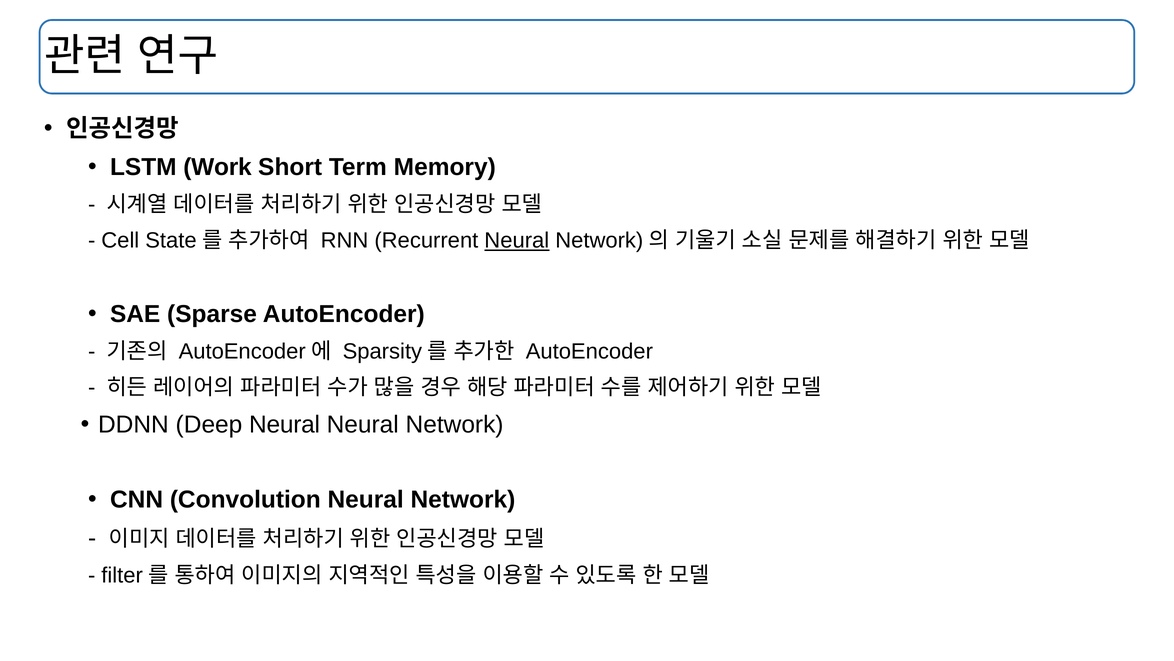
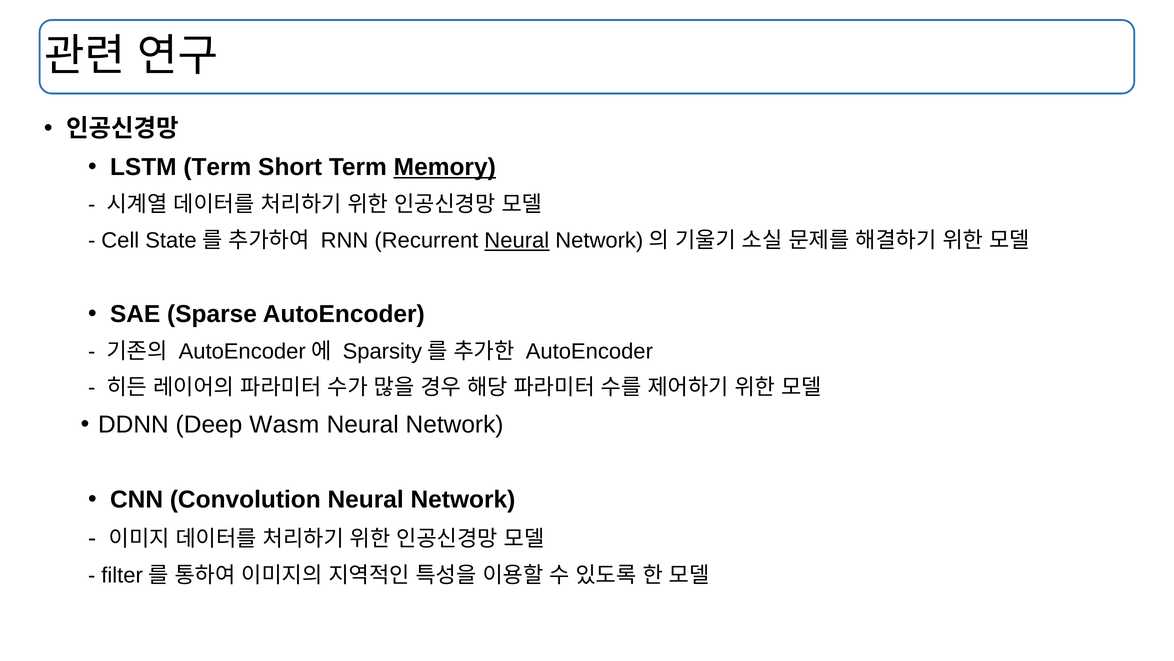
LSTM Work: Work -> Term (217, 167)
Memory underline: none -> present (445, 167)
Deep Neural: Neural -> Wasm (284, 424)
